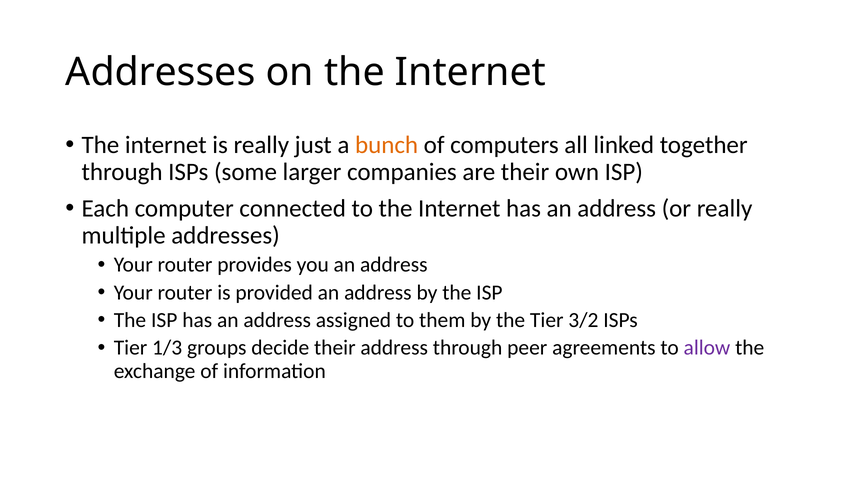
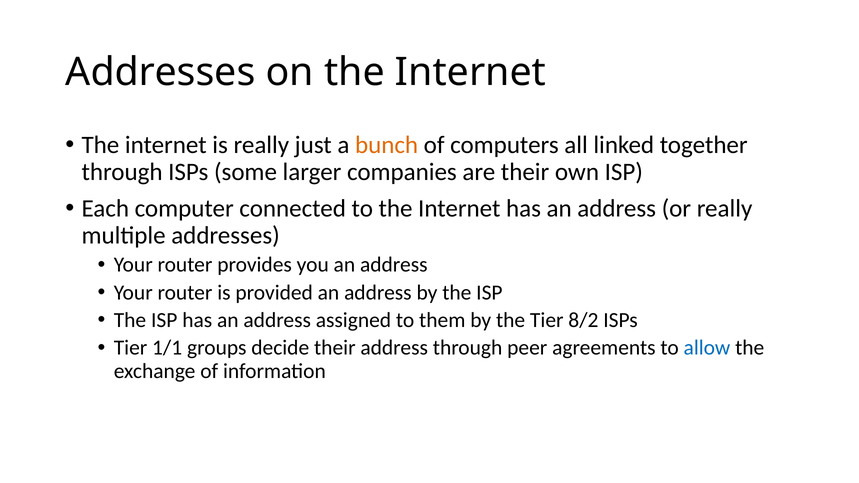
3/2: 3/2 -> 8/2 (583, 320)
1/3: 1/3 -> 1/1 (167, 348)
allow colour: purple -> blue (707, 348)
